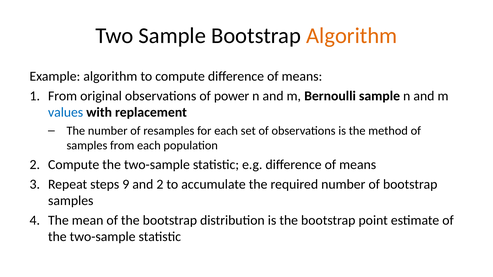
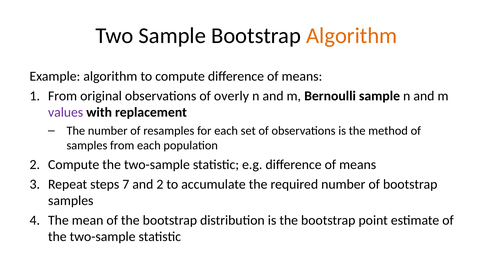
power: power -> overly (231, 96)
values colour: blue -> purple (66, 113)
9: 9 -> 7 (126, 184)
